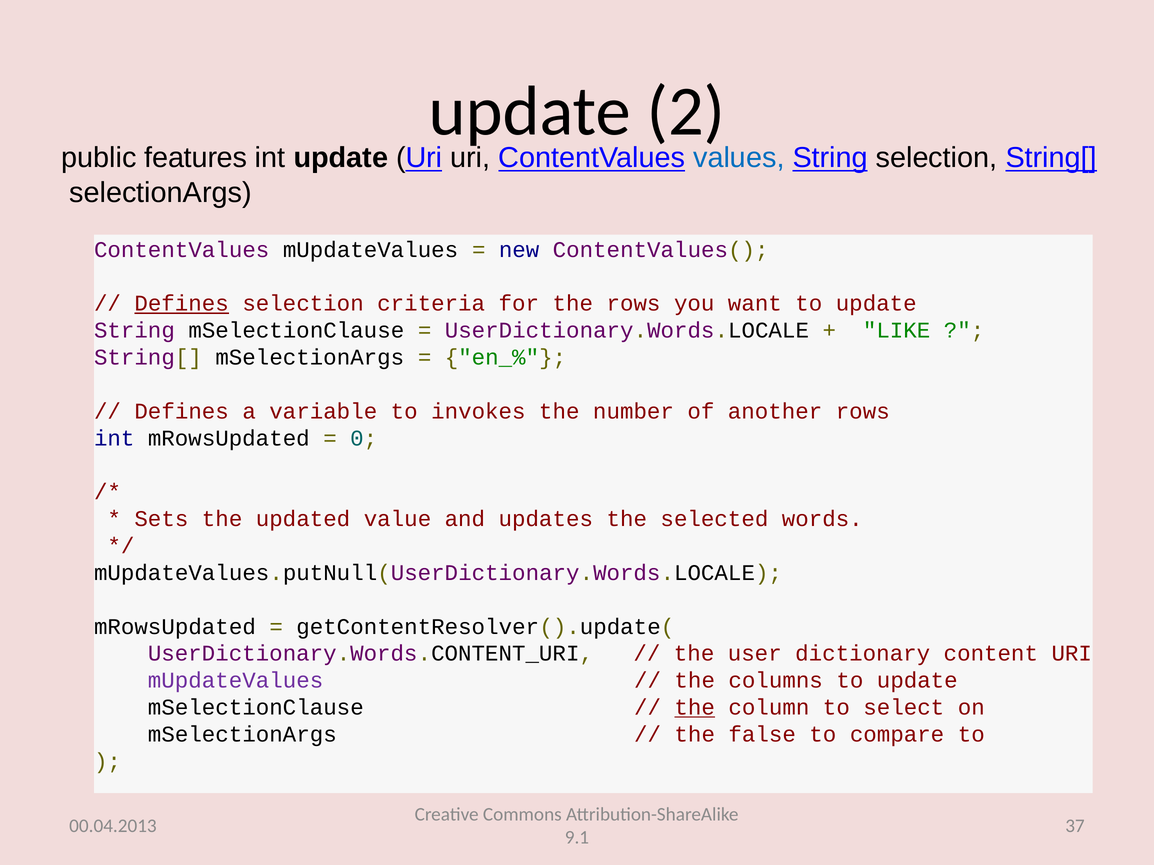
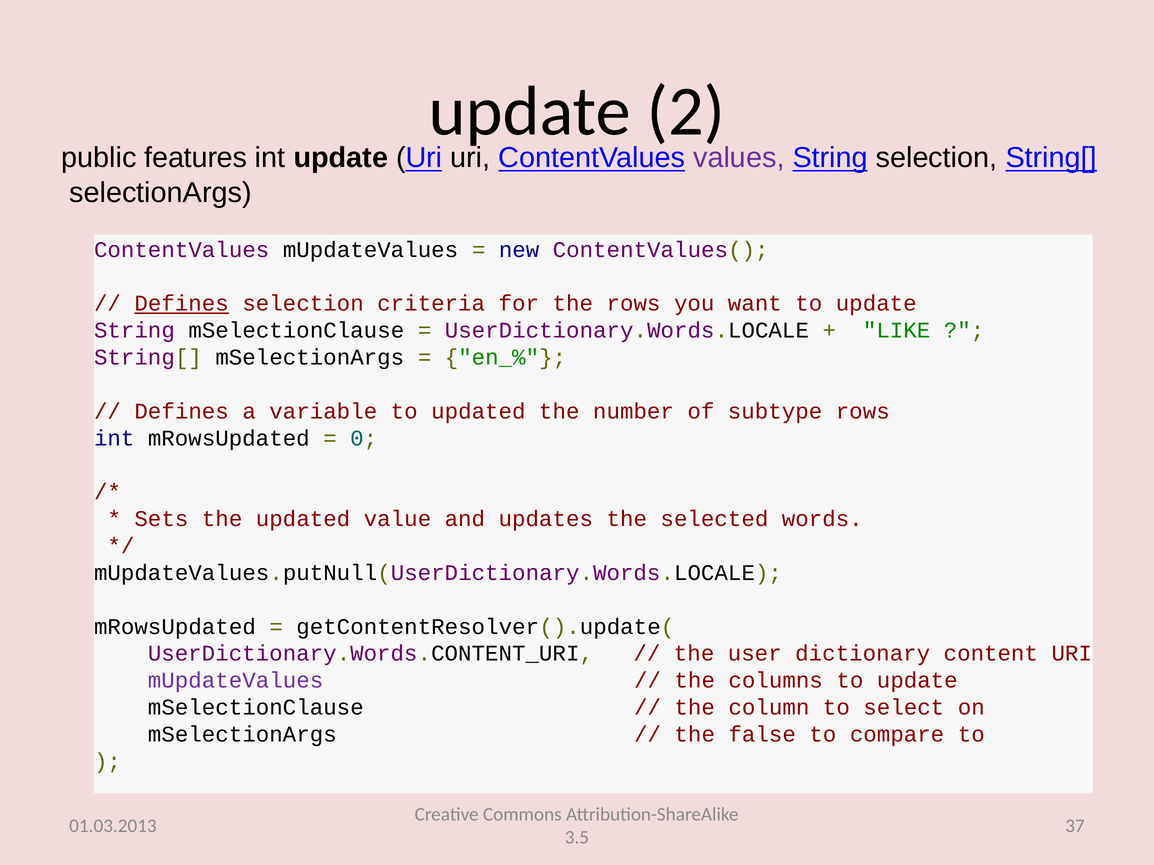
values colour: blue -> purple (739, 158)
to invokes: invokes -> updated (478, 411)
another: another -> subtype (775, 411)
the underline: present -> none (695, 708)
00.04.2013: 00.04.2013 -> 01.03.2013 (113, 827)
9.1: 9.1 -> 3.5 (577, 838)
